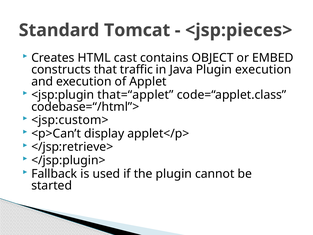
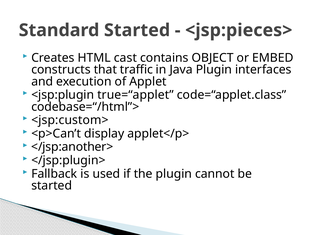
Standard Tomcat: Tomcat -> Started (137, 30)
Plugin execution: execution -> interfaces (263, 70)
that=“applet: that=“applet -> true=“applet (135, 95)
</jsp:retrieve>: </jsp:retrieve> -> </jsp:another> (72, 147)
